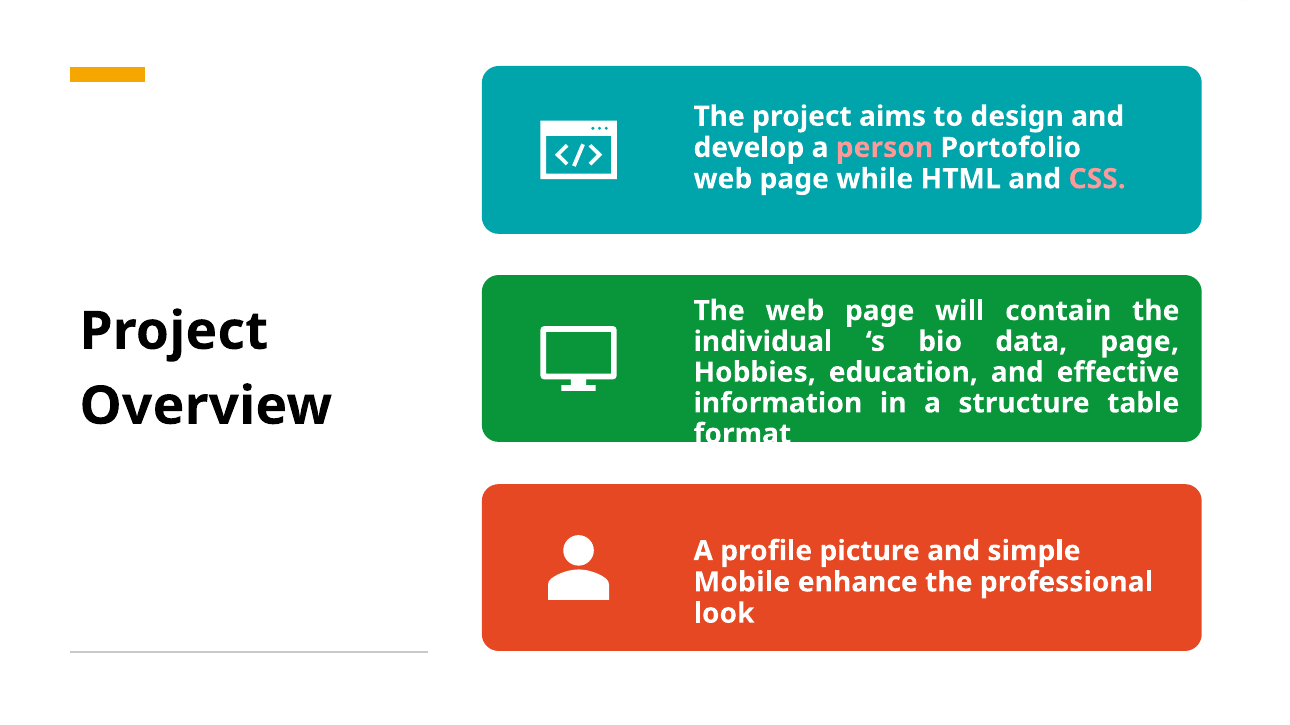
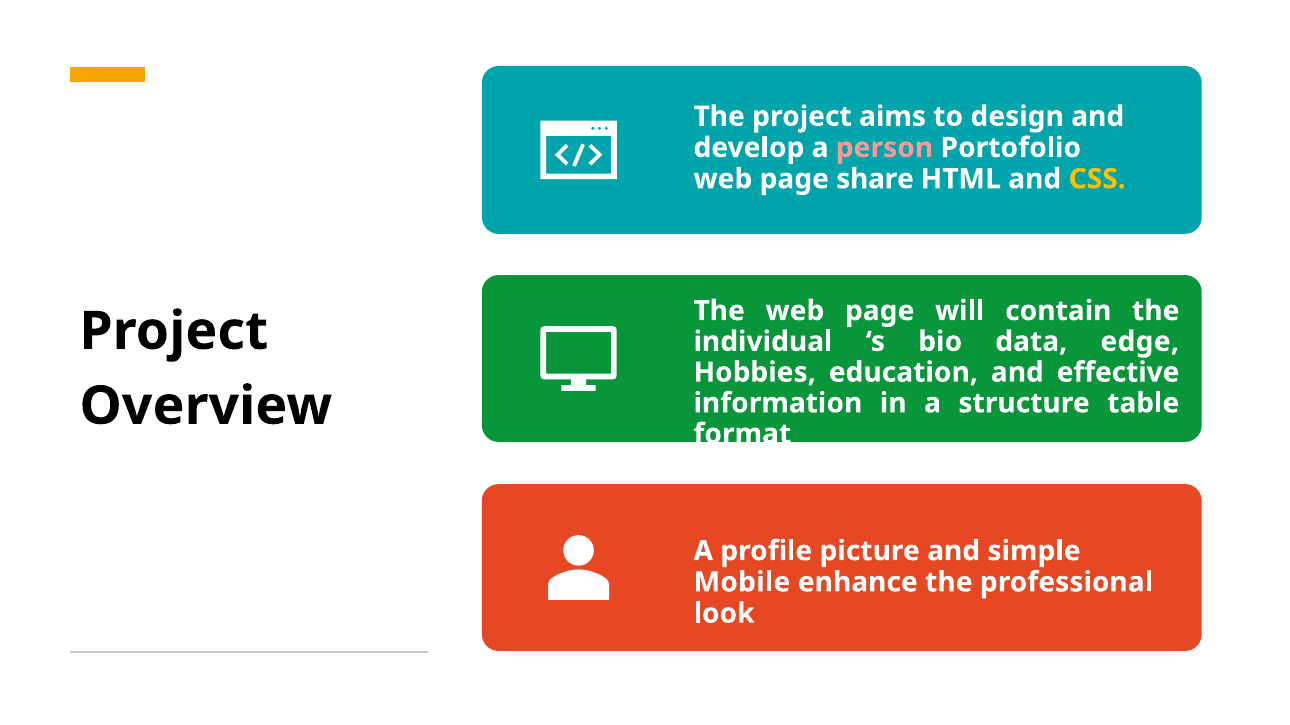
while: while -> share (875, 179)
CSS colour: pink -> yellow (1097, 179)
data page: page -> edge (1140, 342)
